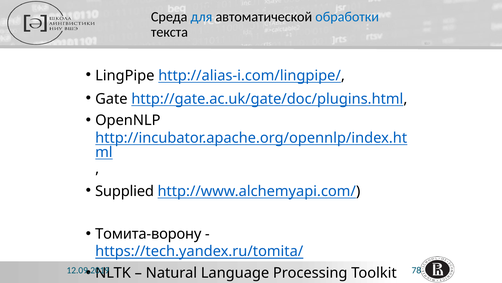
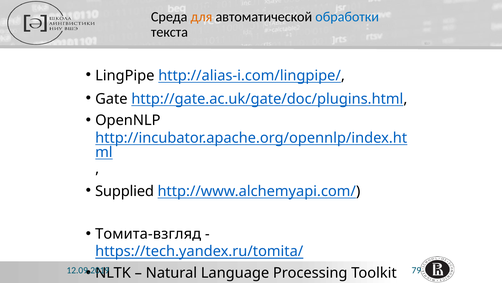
для colour: blue -> orange (201, 17)
Томита-ворону: Томита-ворону -> Томита-взгляд (148, 233)
78: 78 -> 79 (416, 270)
